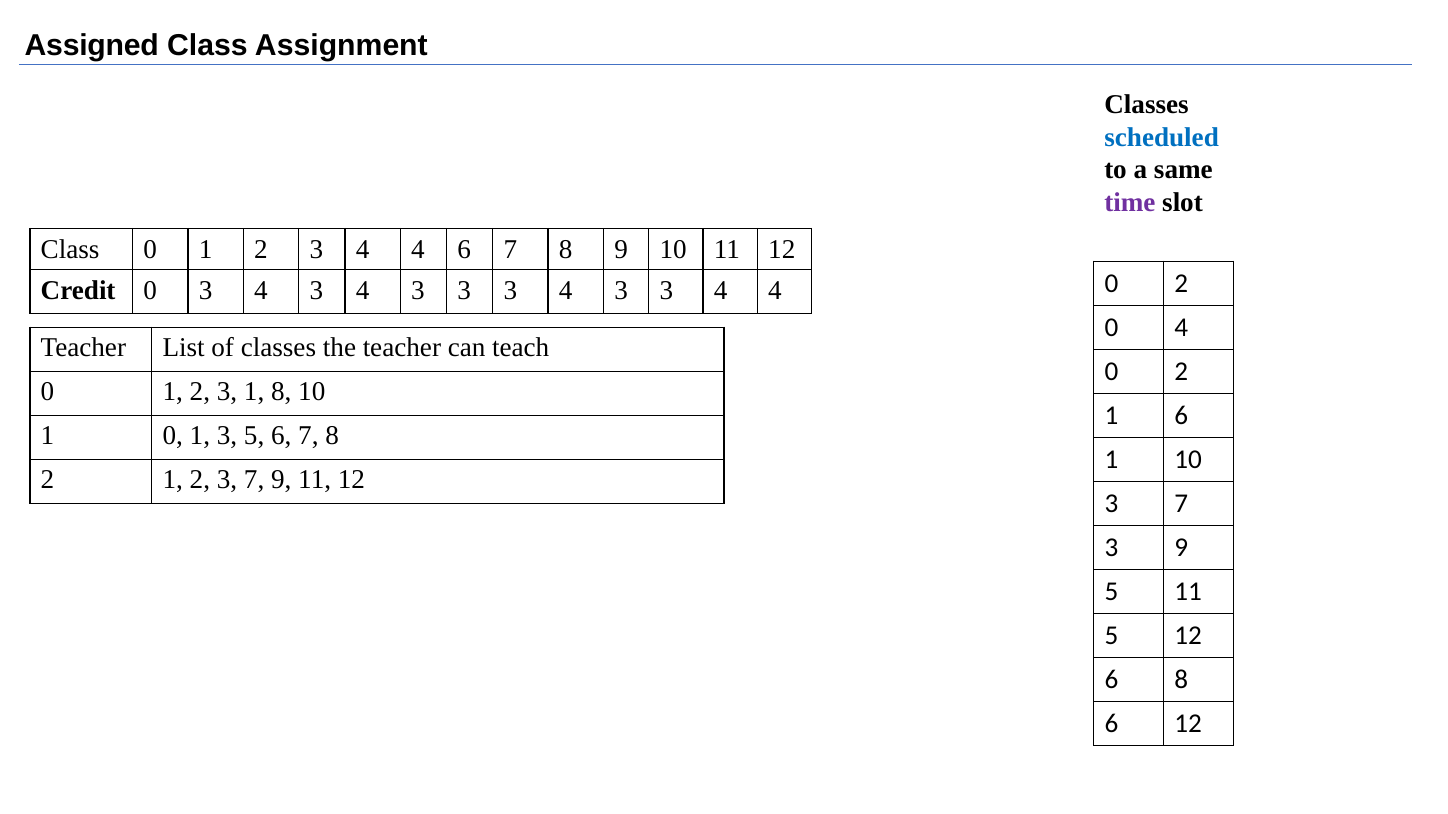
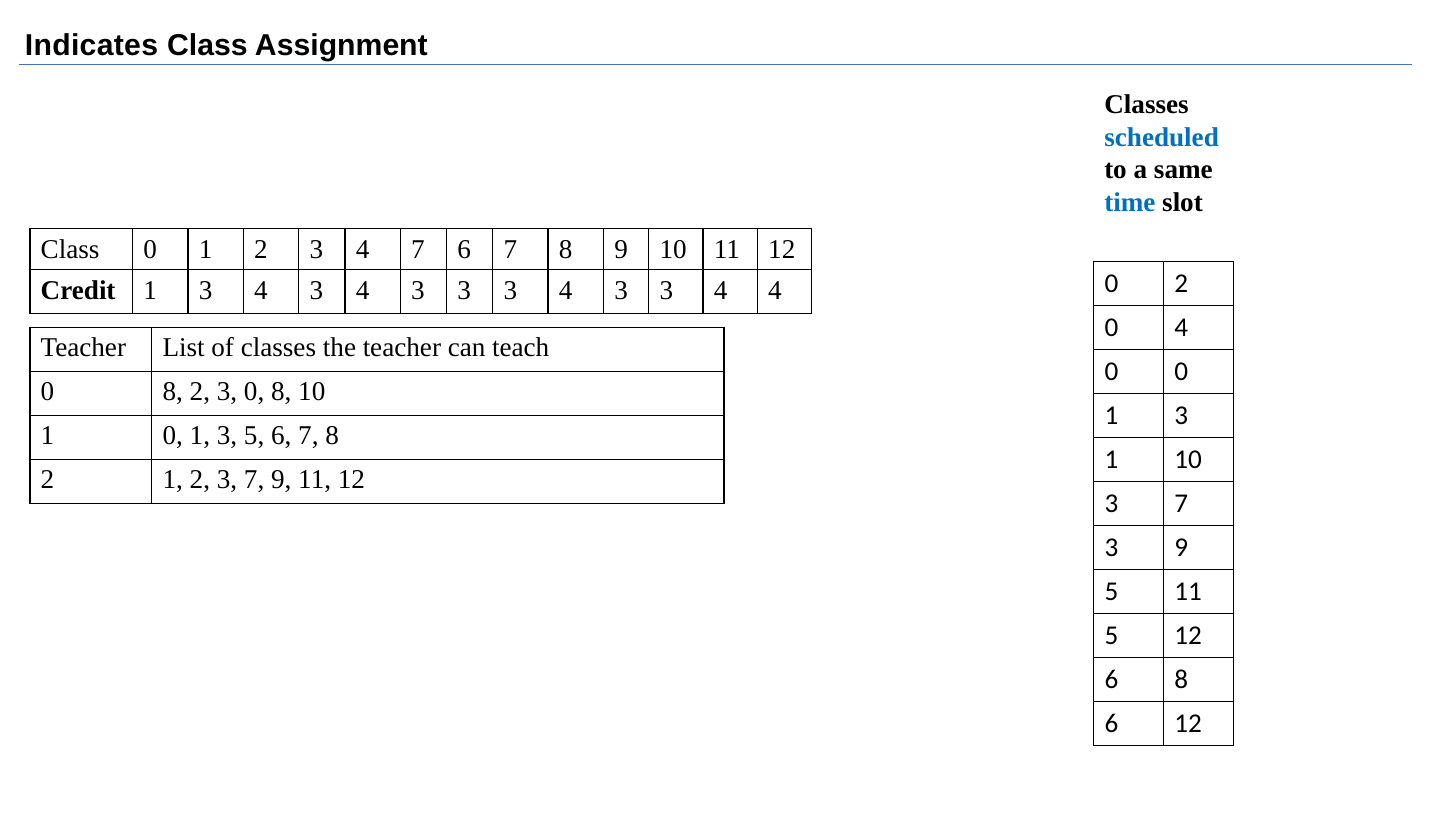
Assigned: Assigned -> Indicates (91, 46)
time colour: purple -> blue (1130, 203)
2 3 4 4: 4 -> 7 (418, 249)
Credit 0: 0 -> 1 (150, 290)
2: 2 -> 0 (1181, 372)
1: 1 -> 8 (173, 392)
3 1: 1 -> 0 (254, 392)
6: 6 -> 3 (1181, 416)
